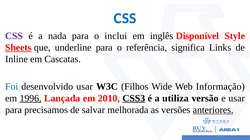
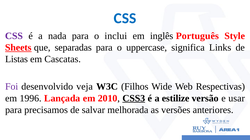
Disponível: Disponível -> Português (197, 36)
underline: underline -> separadas (73, 48)
referência: referência -> uppercase (147, 48)
Inline: Inline -> Listas (17, 59)
Foi colour: blue -> purple (12, 87)
desenvolvido usar: usar -> veja (85, 87)
Informação: Informação -> Respectivas (220, 87)
1996 underline: present -> none (31, 99)
utiliza: utiliza -> estilize (176, 99)
anteriores underline: present -> none (213, 110)
